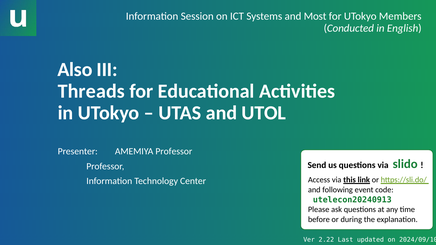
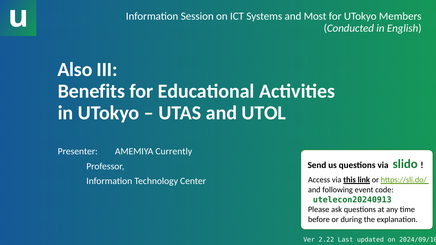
Threads: Threads -> Benefits (91, 91)
AMEMIYA Professor: Professor -> Currently (174, 152)
